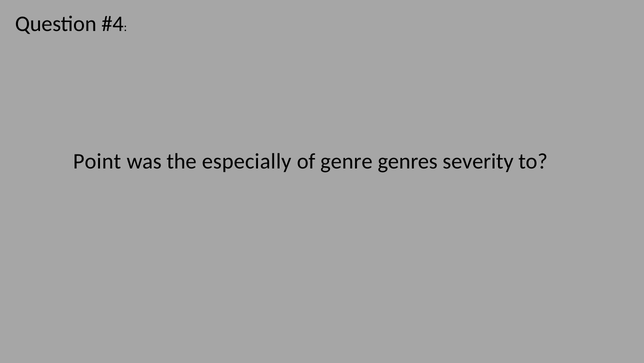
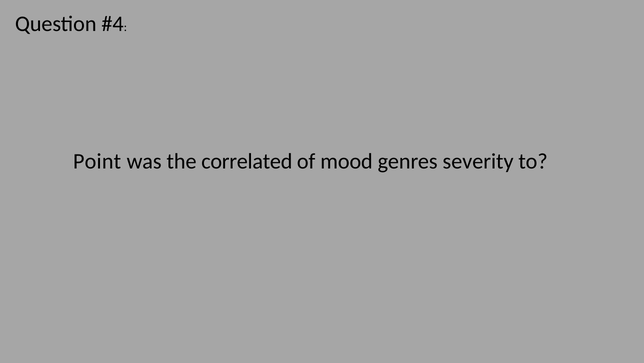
especially: especially -> correlated (247, 161)
genre: genre -> mood (347, 161)
